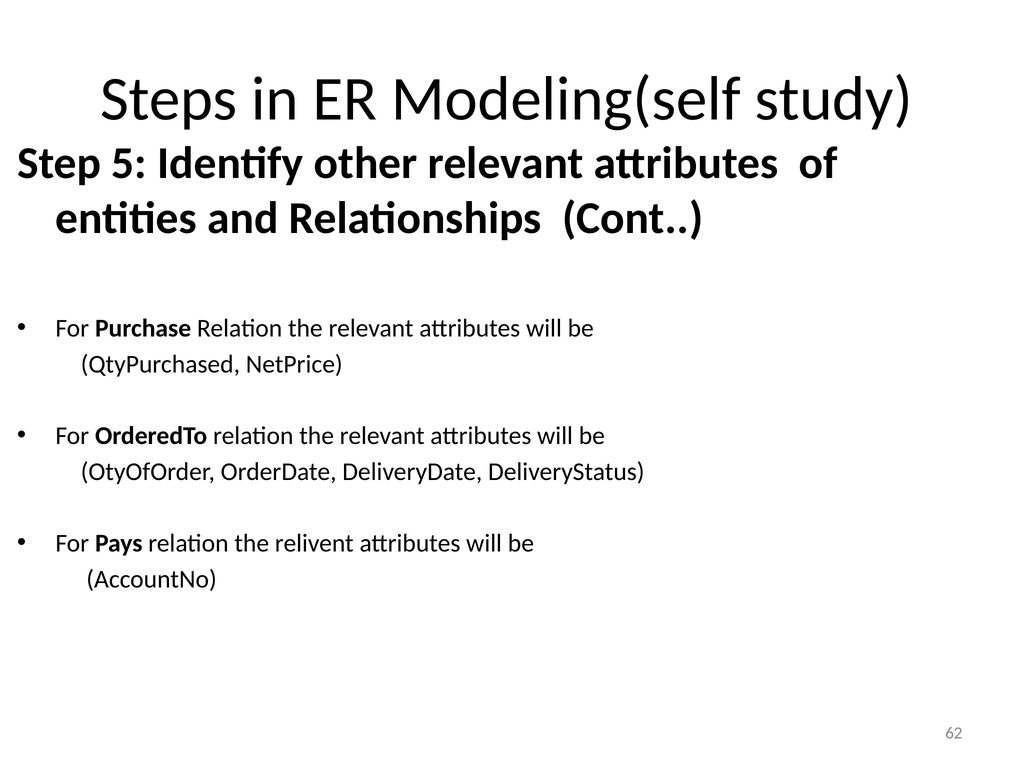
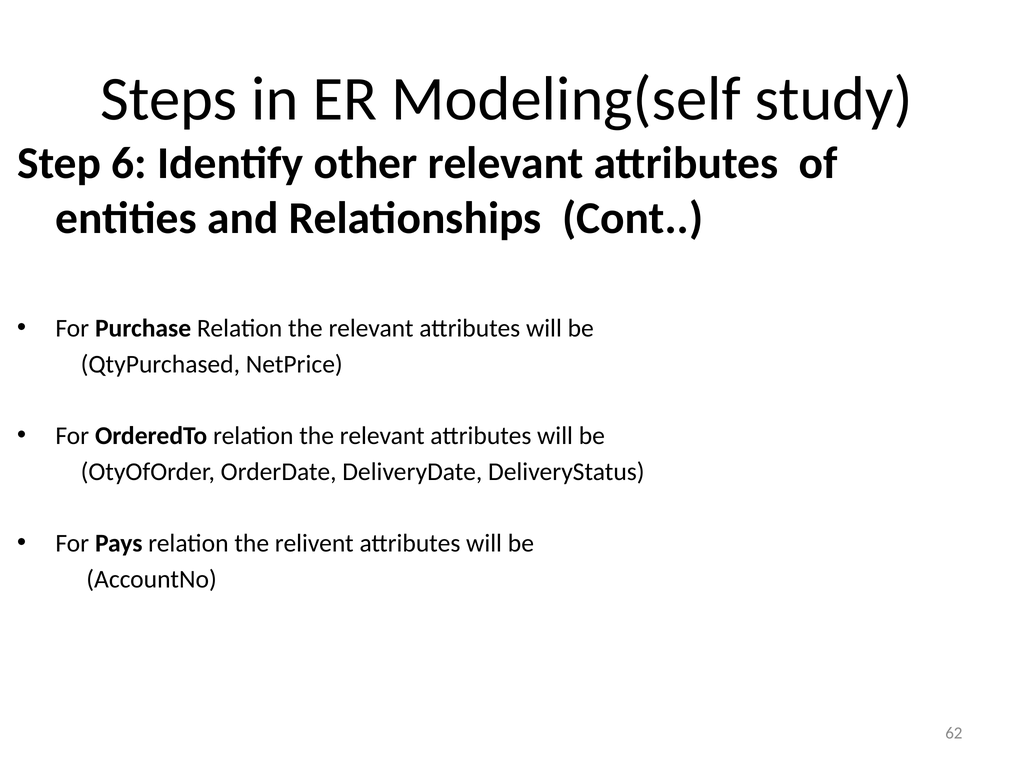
5: 5 -> 6 (129, 163)
